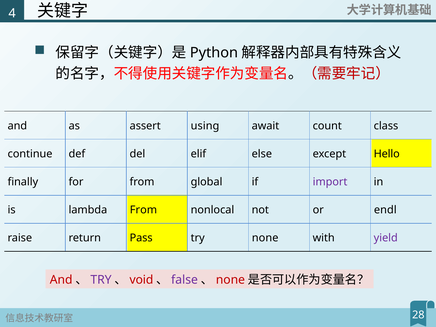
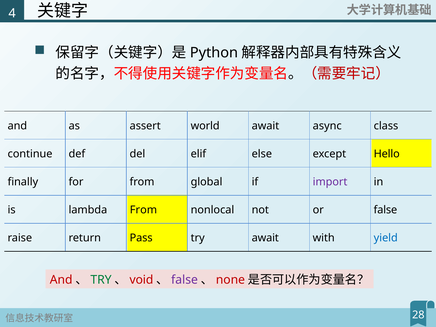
using: using -> world (205, 126)
count: count -> async (327, 126)
or endl: endl -> false (385, 210)
try none: none -> await (265, 238)
yield colour: purple -> blue (386, 238)
TRY colour: purple -> green (101, 280)
